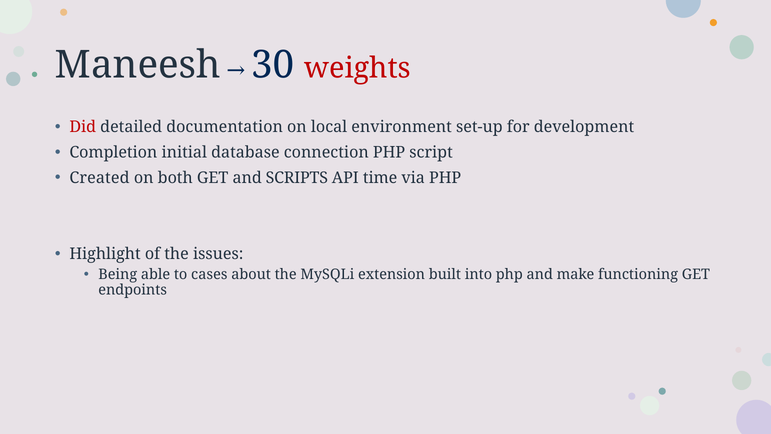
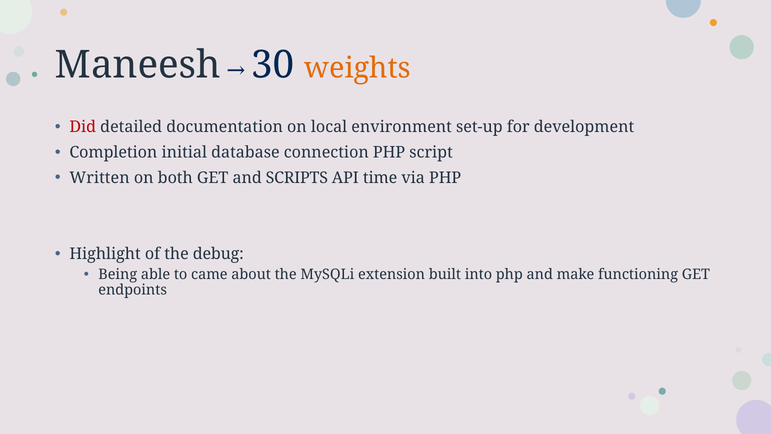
weights colour: red -> orange (358, 68)
Created: Created -> Written (100, 178)
issues: issues -> debug (218, 254)
cases: cases -> came (209, 274)
